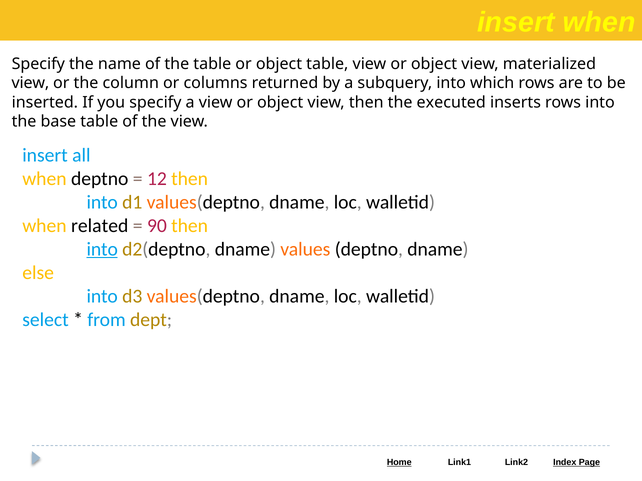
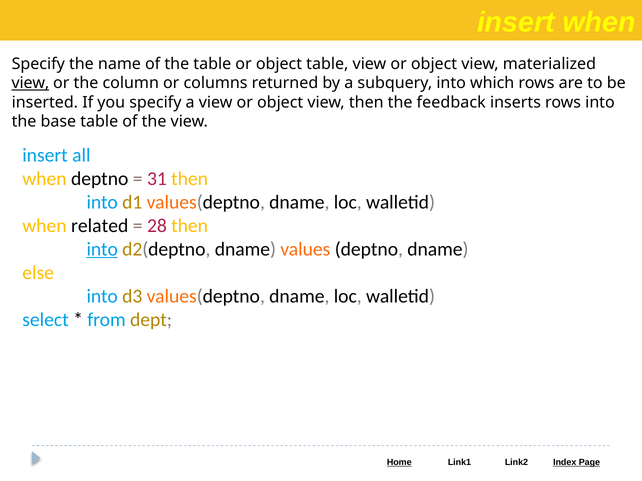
view underline: none -> present (30, 83)
executed: executed -> feedback (451, 102)
12: 12 -> 31 (157, 179)
90: 90 -> 28 (157, 226)
